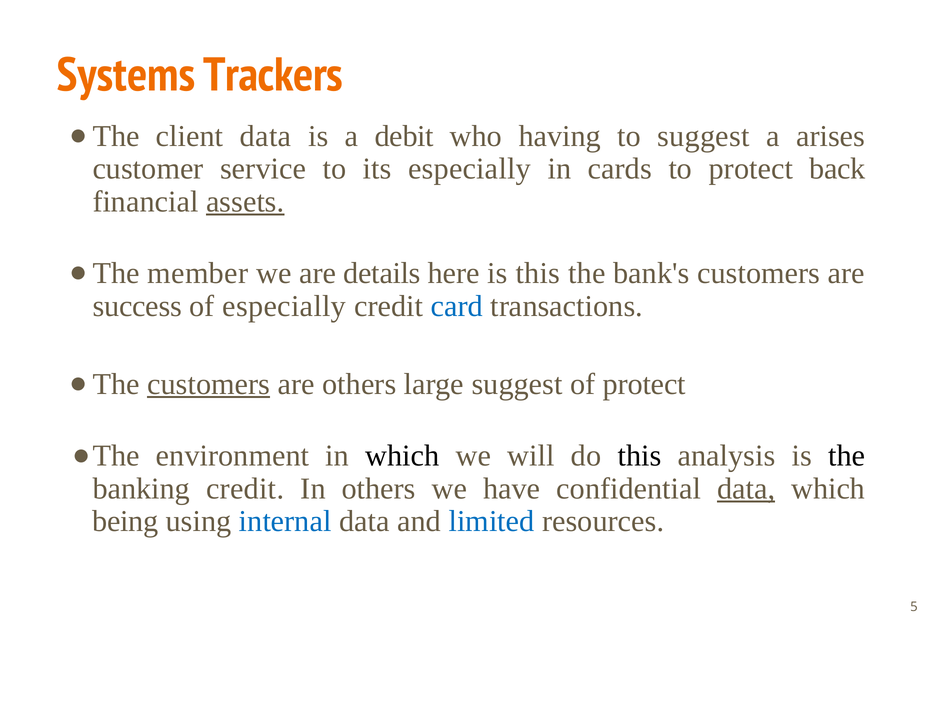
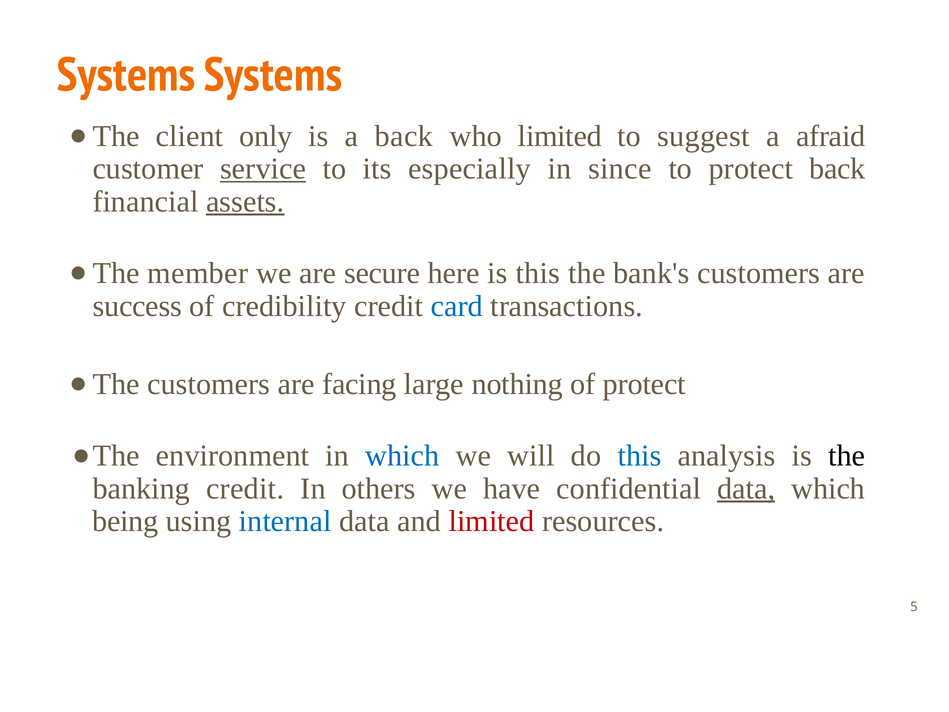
Systems Trackers: Trackers -> Systems (273, 75)
client data: data -> only (266, 136)
a debit: debit -> back (404, 136)
who having: having -> limited (560, 136)
arises: arises -> afraid (831, 136)
service underline: none -> present (263, 169)
cards: cards -> since (620, 169)
details: details -> secure (382, 273)
of especially: especially -> credibility (284, 306)
customers underline: present -> none (209, 384)
are others: others -> facing (359, 384)
large suggest: suggest -> nothing (517, 384)
which colour: black -> blue (402, 456)
this colour: black -> blue (639, 456)
limited colour: blue -> red (492, 521)
